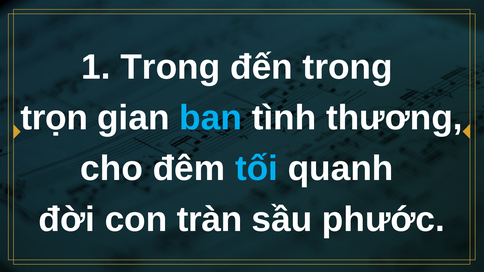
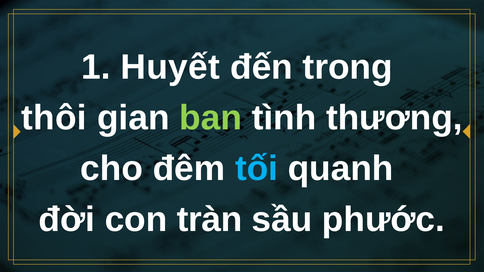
1 Trong: Trong -> Huyết (170, 67)
trọn: trọn -> thôi (54, 118)
ban colour: light blue -> light green (211, 118)
